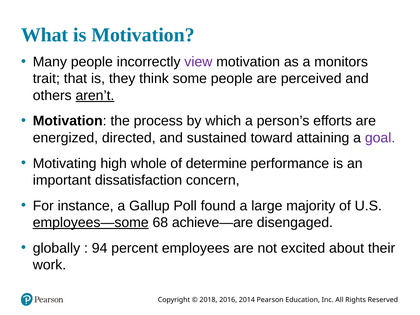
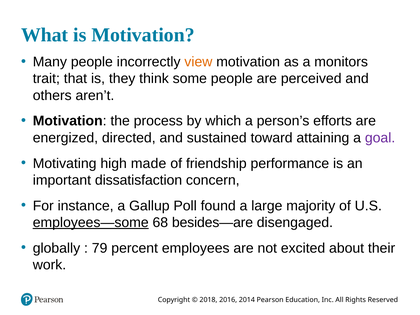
view colour: purple -> orange (198, 62)
aren’t underline: present -> none (95, 95)
whole: whole -> made (149, 163)
determine: determine -> friendship (216, 163)
achieve—are: achieve—are -> besides—are (212, 223)
94: 94 -> 79 (100, 248)
